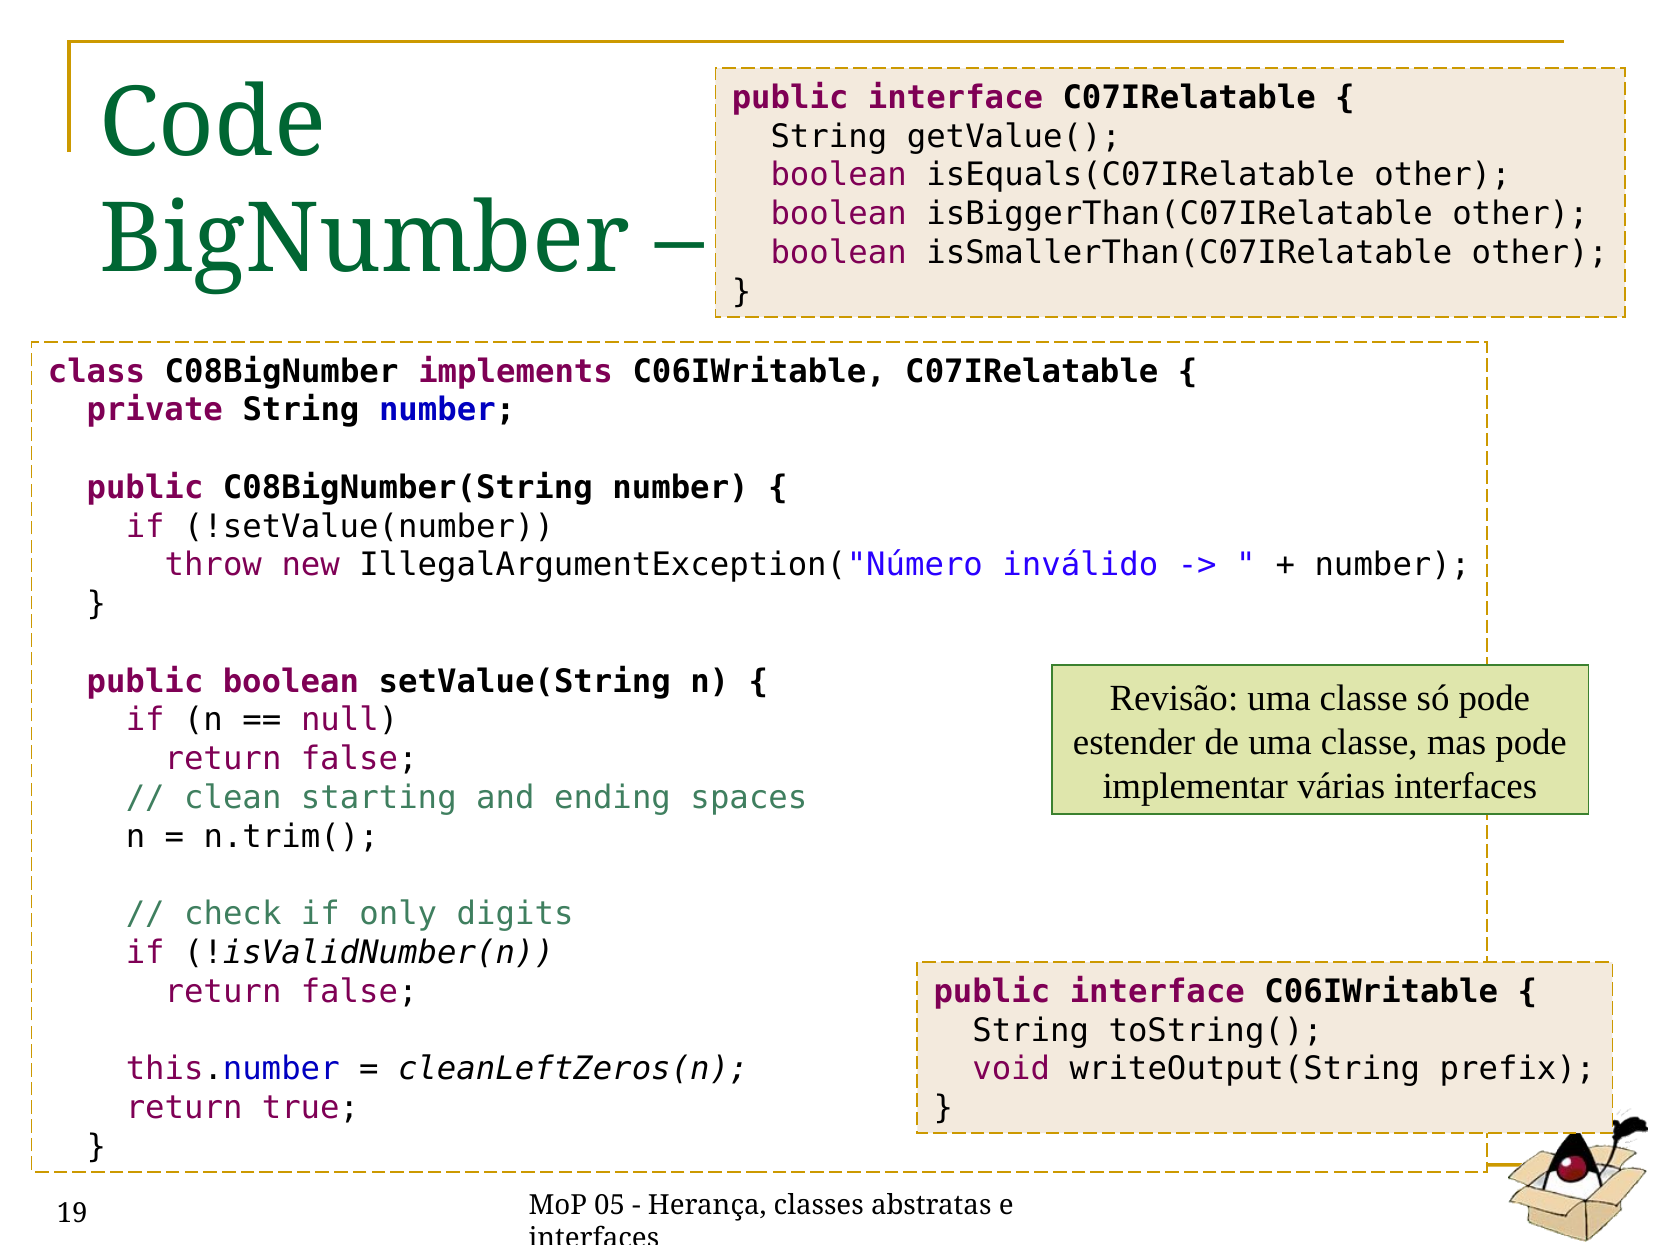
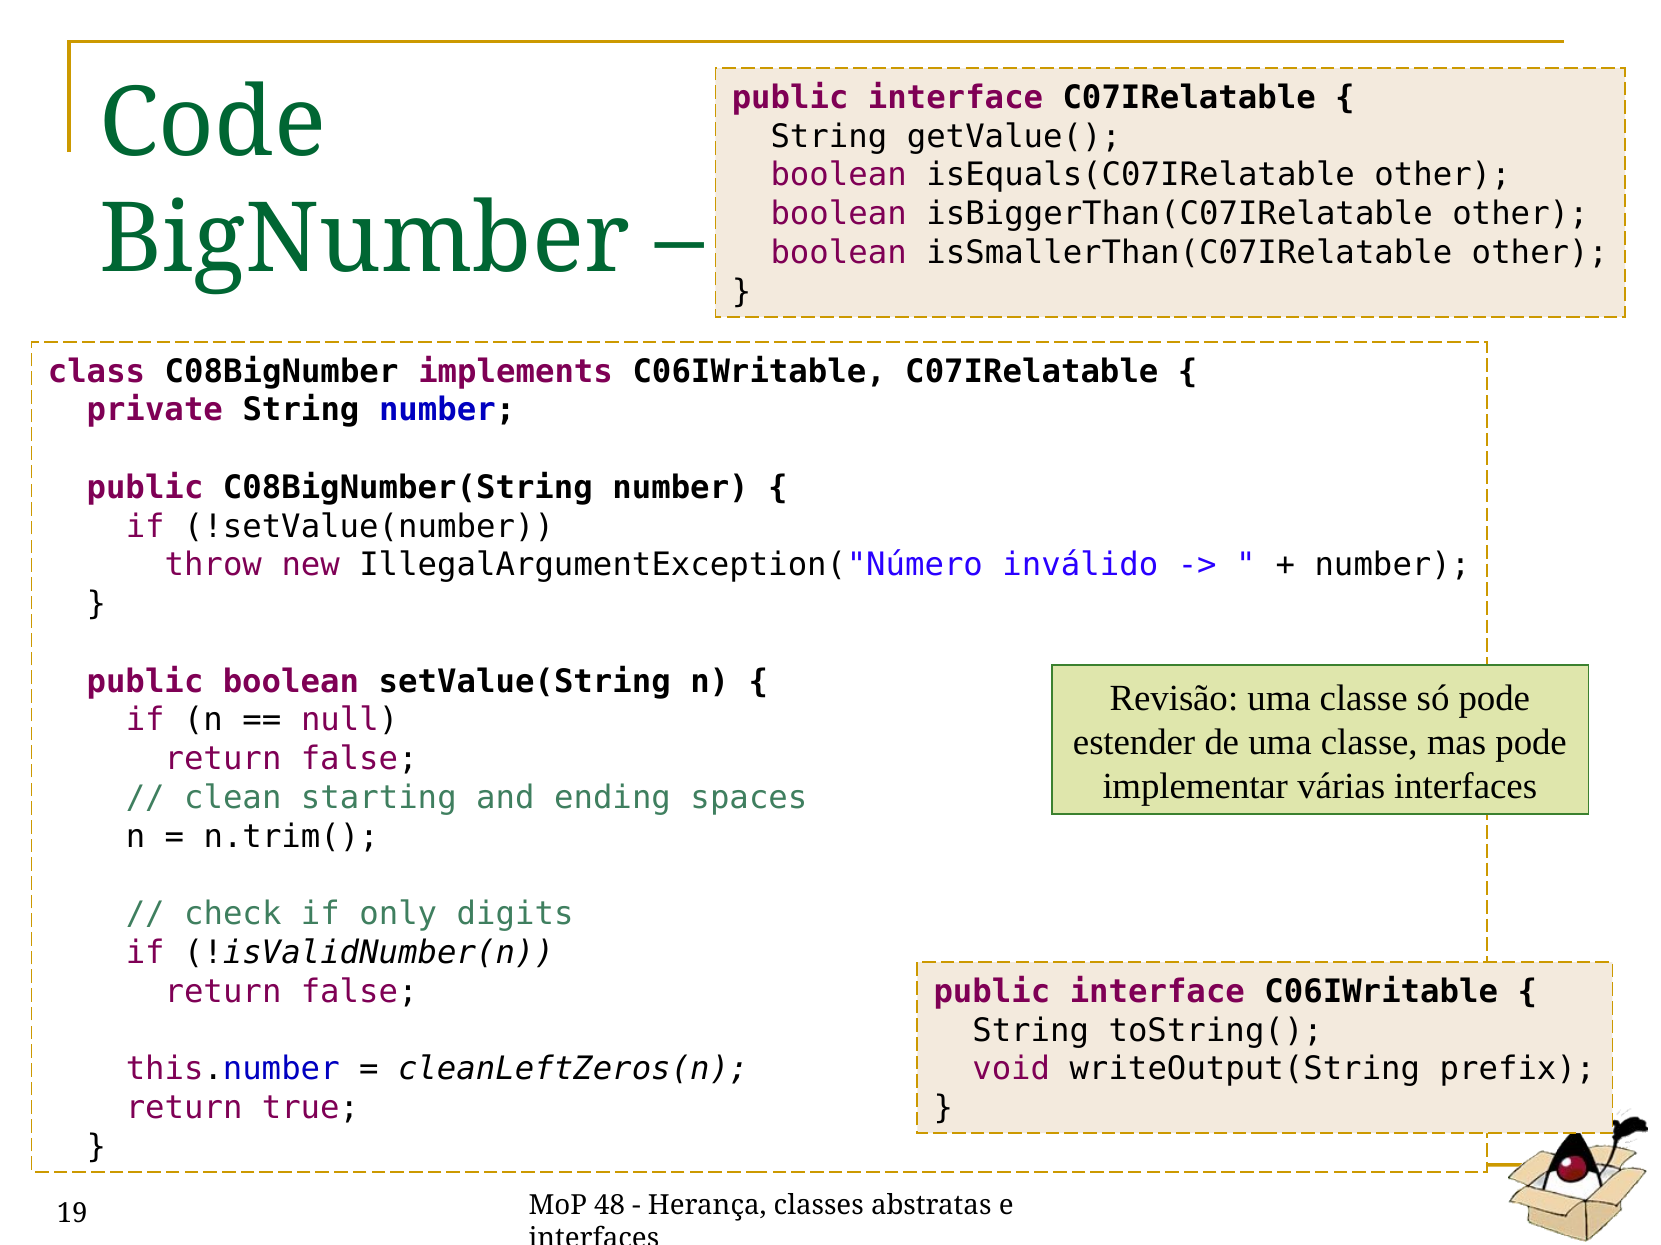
05: 05 -> 48 (610, 1206)
